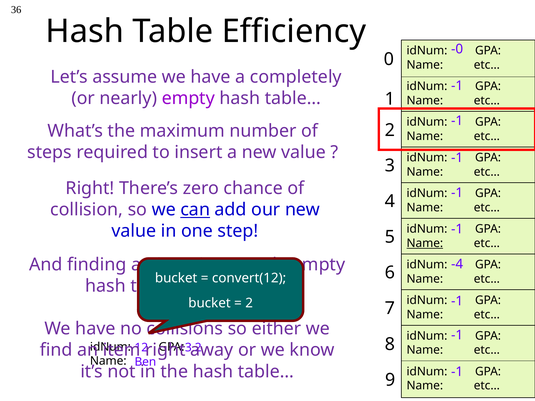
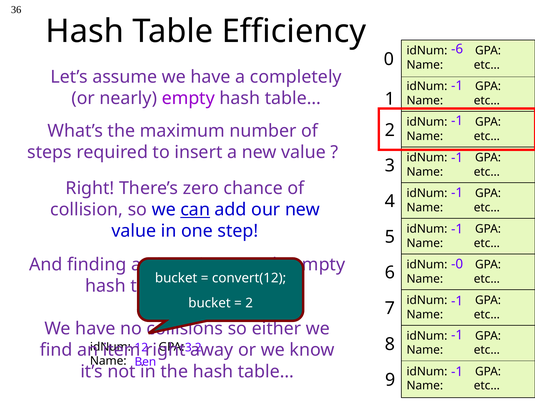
-0: -0 -> -6 (457, 49)
Name underline: present -> none (425, 243)
-4: -4 -> -0 (457, 264)
